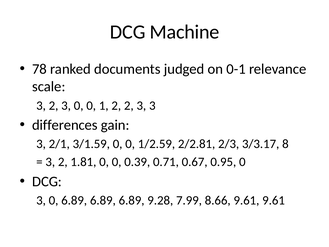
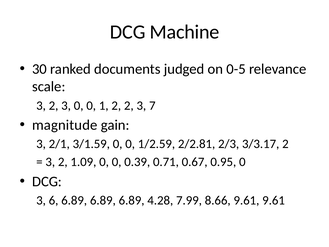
78: 78 -> 30 (39, 69)
0-1: 0-1 -> 0-5 (236, 69)
3 3: 3 -> 7 (152, 105)
differences: differences -> magnitude (65, 125)
3/3.17 8: 8 -> 2 (285, 144)
1.81: 1.81 -> 1.09 (83, 162)
0: 0 -> 6 (54, 200)
9.28: 9.28 -> 4.28 (160, 200)
